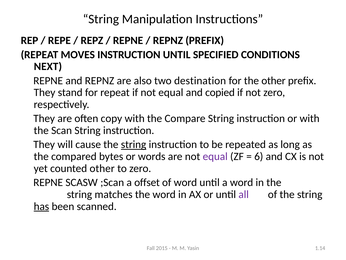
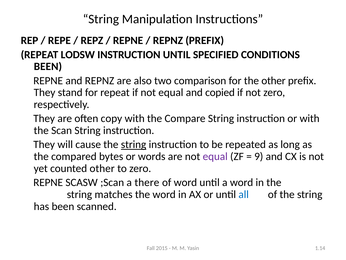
MOVES: MOVES -> LODSW (78, 55)
NEXT: NEXT -> BEEN (48, 66)
destination: destination -> comparison (200, 80)
6: 6 -> 9 (259, 156)
offset: offset -> there (147, 182)
all colour: purple -> blue (244, 194)
has underline: present -> none (41, 206)
